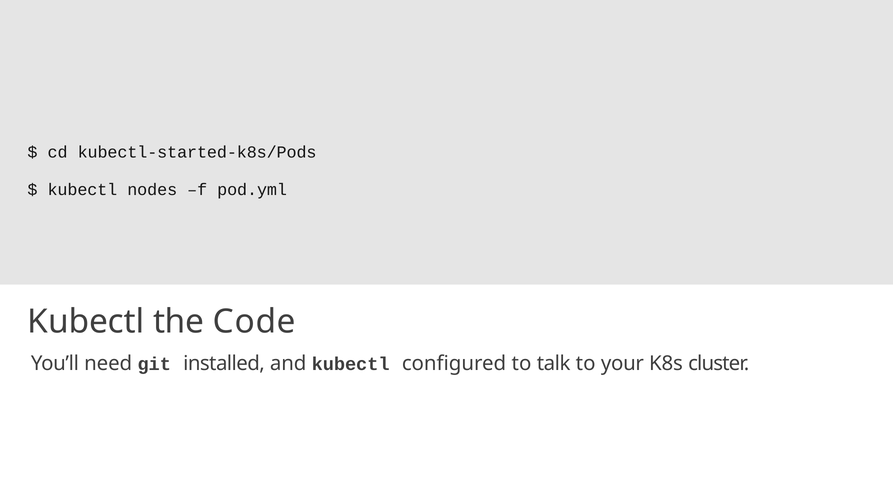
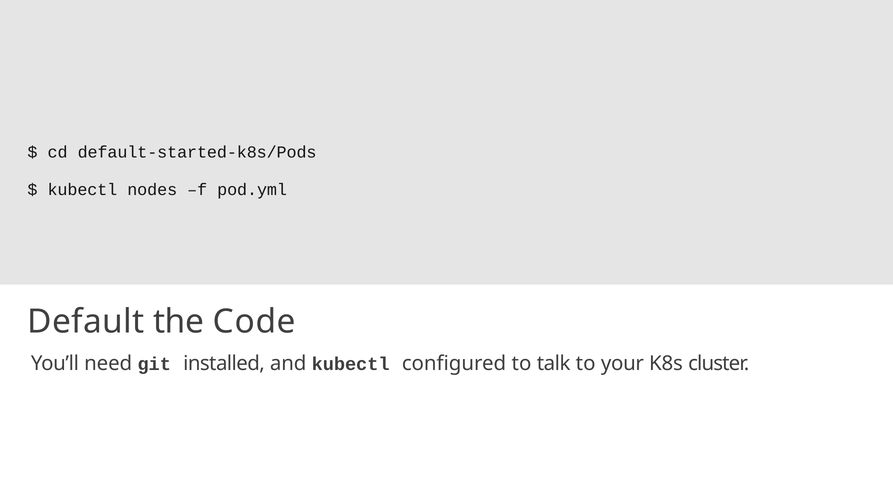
kubectl-started-k8s/Pods: kubectl-started-k8s/Pods -> default-started-k8s/Pods (197, 152)
Kubectl: Kubectl -> Default (86, 322)
